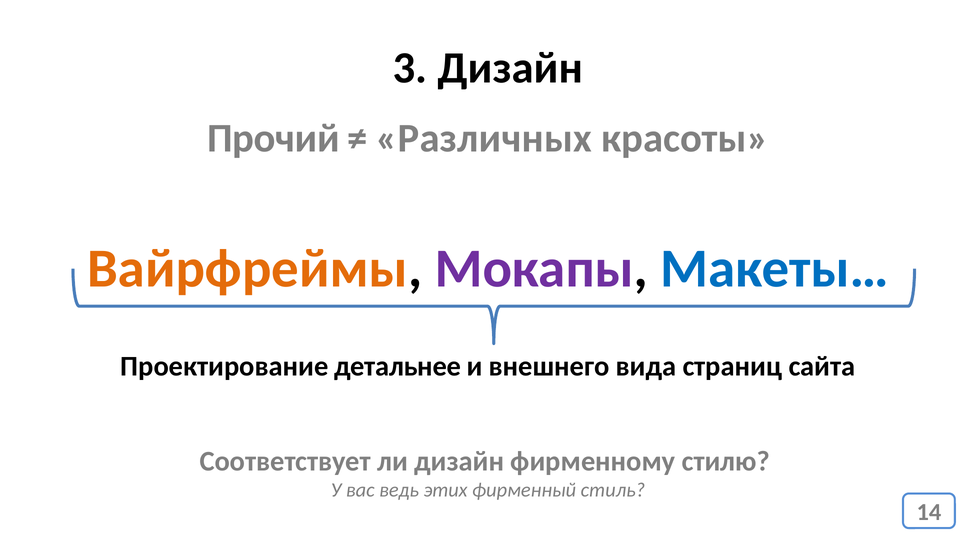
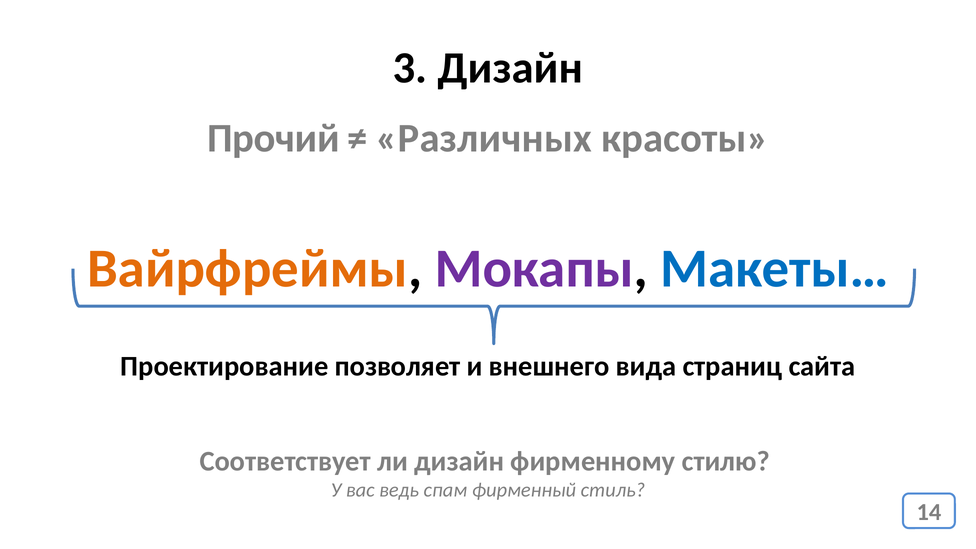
детальнее: детальнее -> позволяет (398, 366)
этих: этих -> спам (445, 490)
